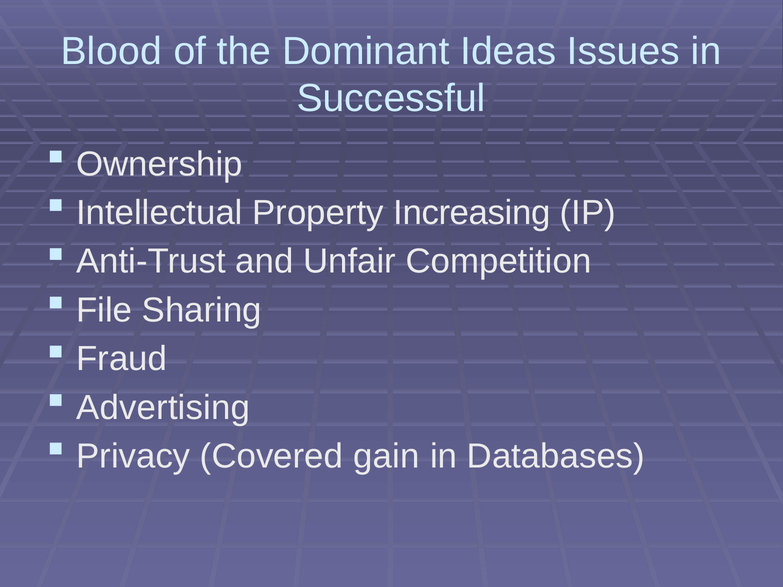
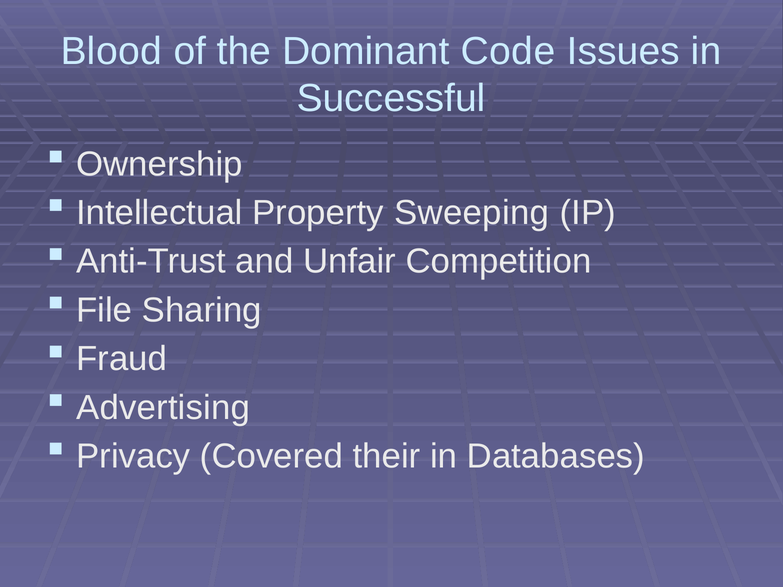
Ideas: Ideas -> Code (508, 52)
Increasing: Increasing -> Sweeping (472, 213)
gain: gain -> their (387, 457)
